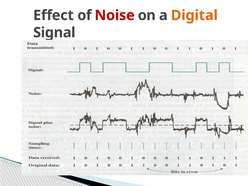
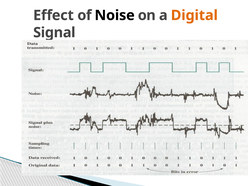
Noise colour: red -> black (115, 15)
